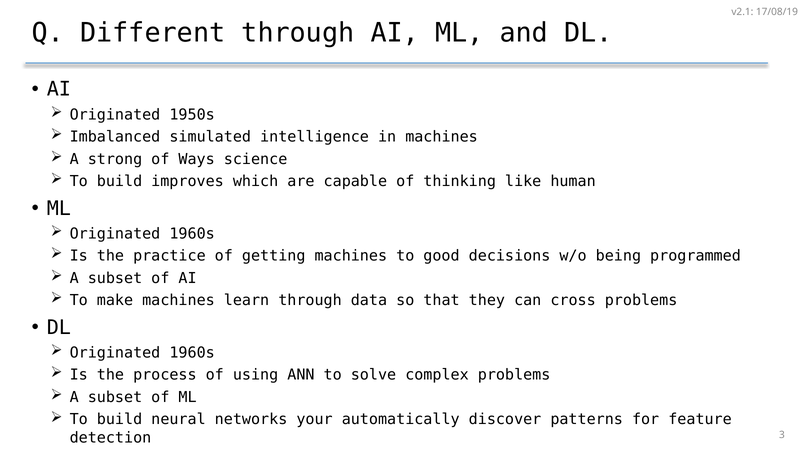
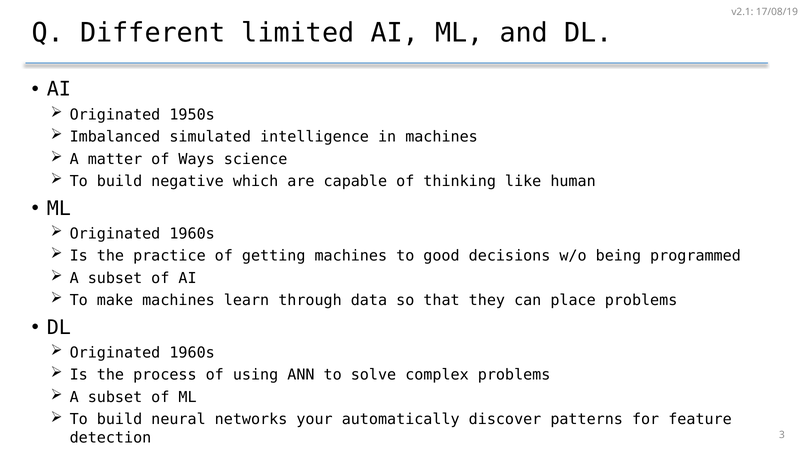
Different through: through -> limited (298, 33)
strong: strong -> matter (115, 159)
improves: improves -> negative (188, 181)
cross: cross -> place (573, 301)
